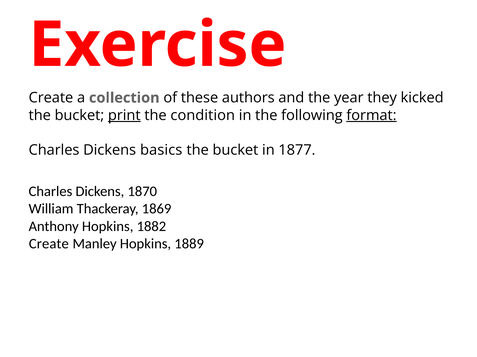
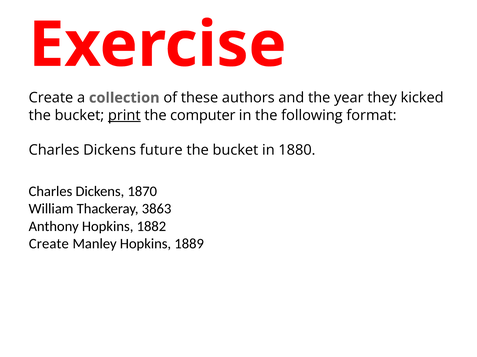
condition: condition -> computer (203, 115)
format underline: present -> none (371, 115)
basics: basics -> future (161, 150)
1877: 1877 -> 1880 (297, 150)
1869: 1869 -> 3863 (157, 209)
